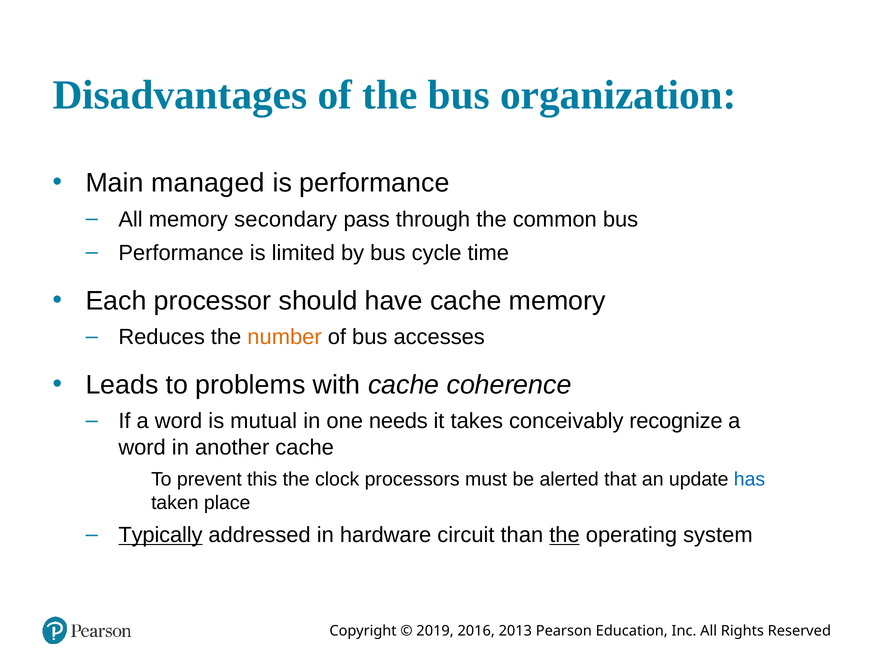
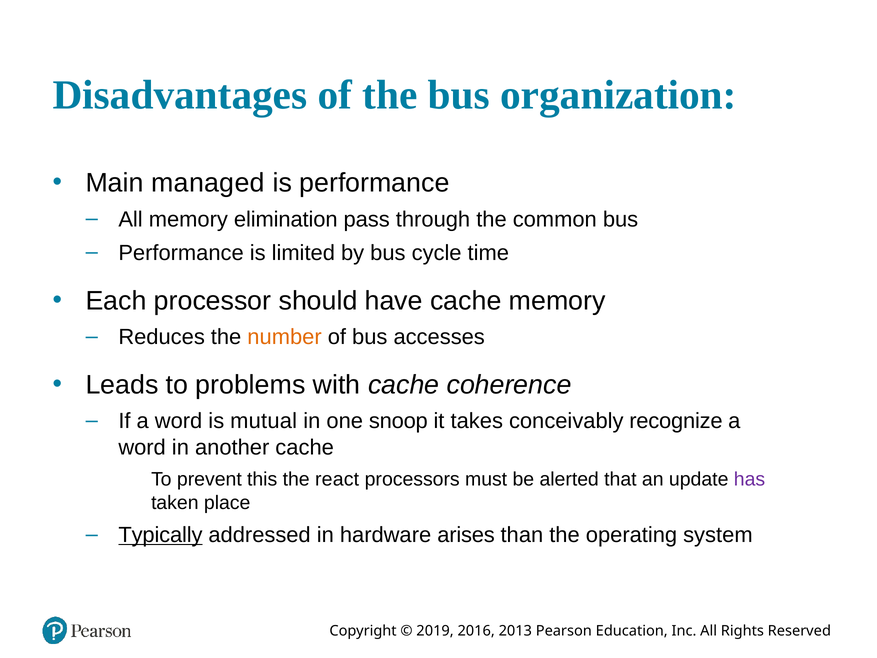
secondary: secondary -> elimination (286, 219)
needs: needs -> snoop (398, 421)
clock: clock -> react (337, 479)
has colour: blue -> purple (750, 479)
circuit: circuit -> arises (466, 535)
the underline: present -> none (565, 535)
